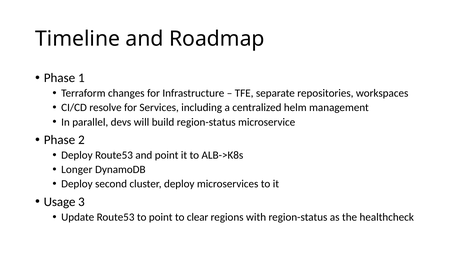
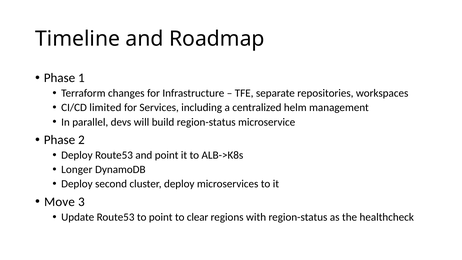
resolve: resolve -> limited (105, 108)
Usage: Usage -> Move (59, 202)
